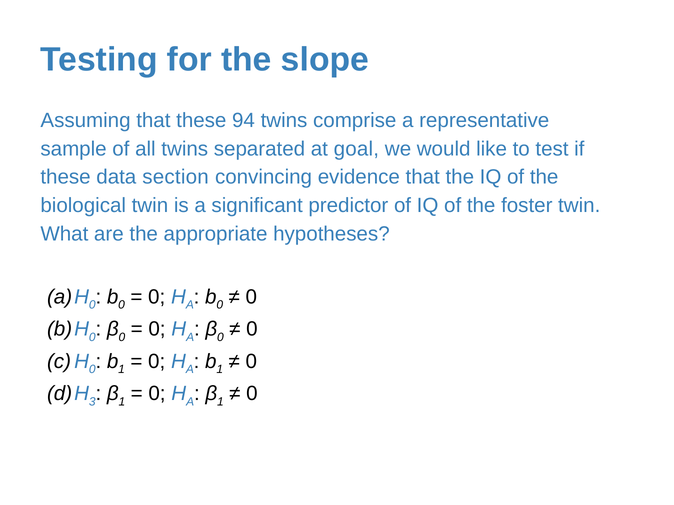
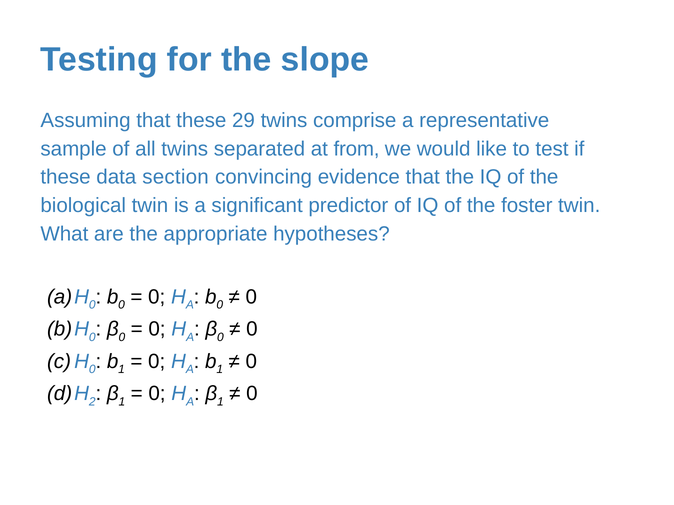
94: 94 -> 29 (243, 120)
goal: goal -> from (357, 149)
3: 3 -> 2 (92, 402)
